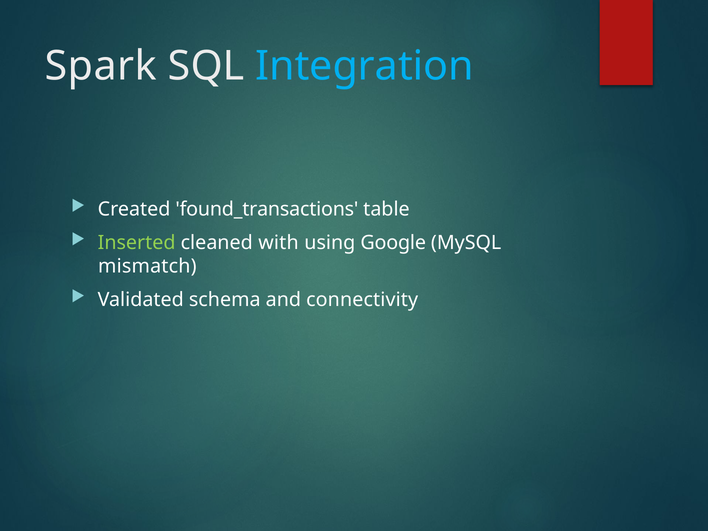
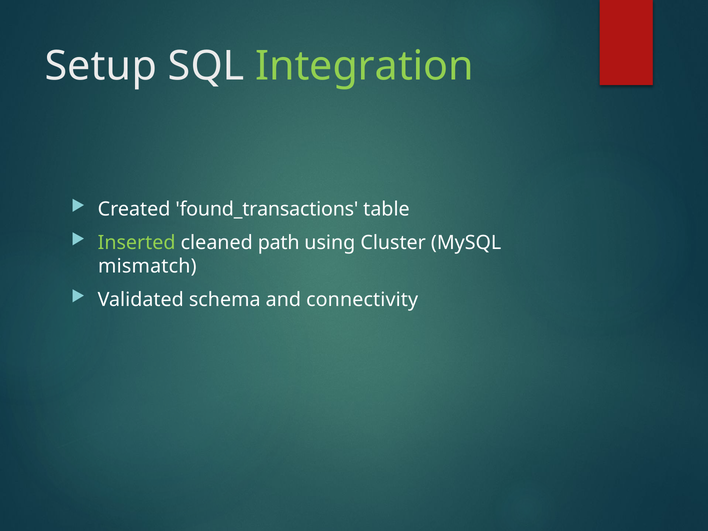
Spark: Spark -> Setup (101, 66)
Integration colour: light blue -> light green (365, 66)
with: with -> path (279, 243)
Google: Google -> Cluster (393, 243)
